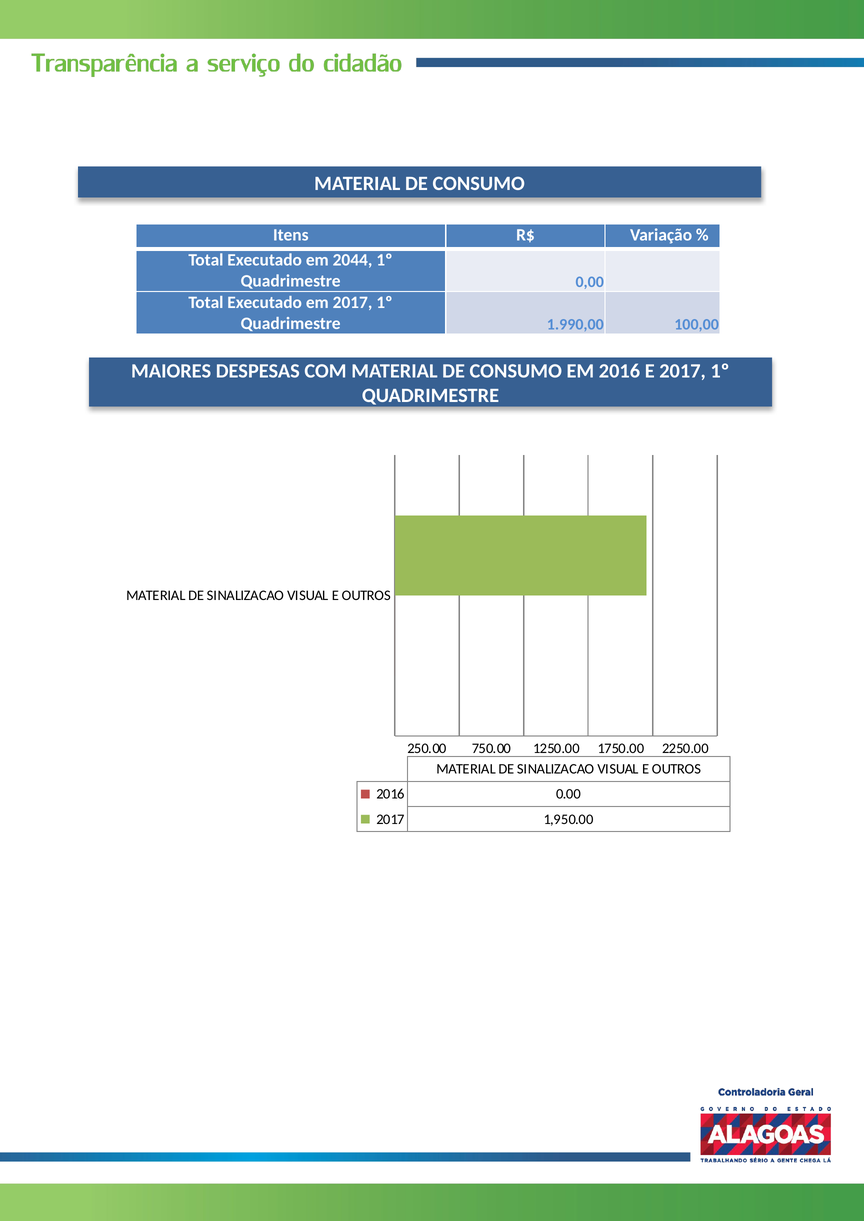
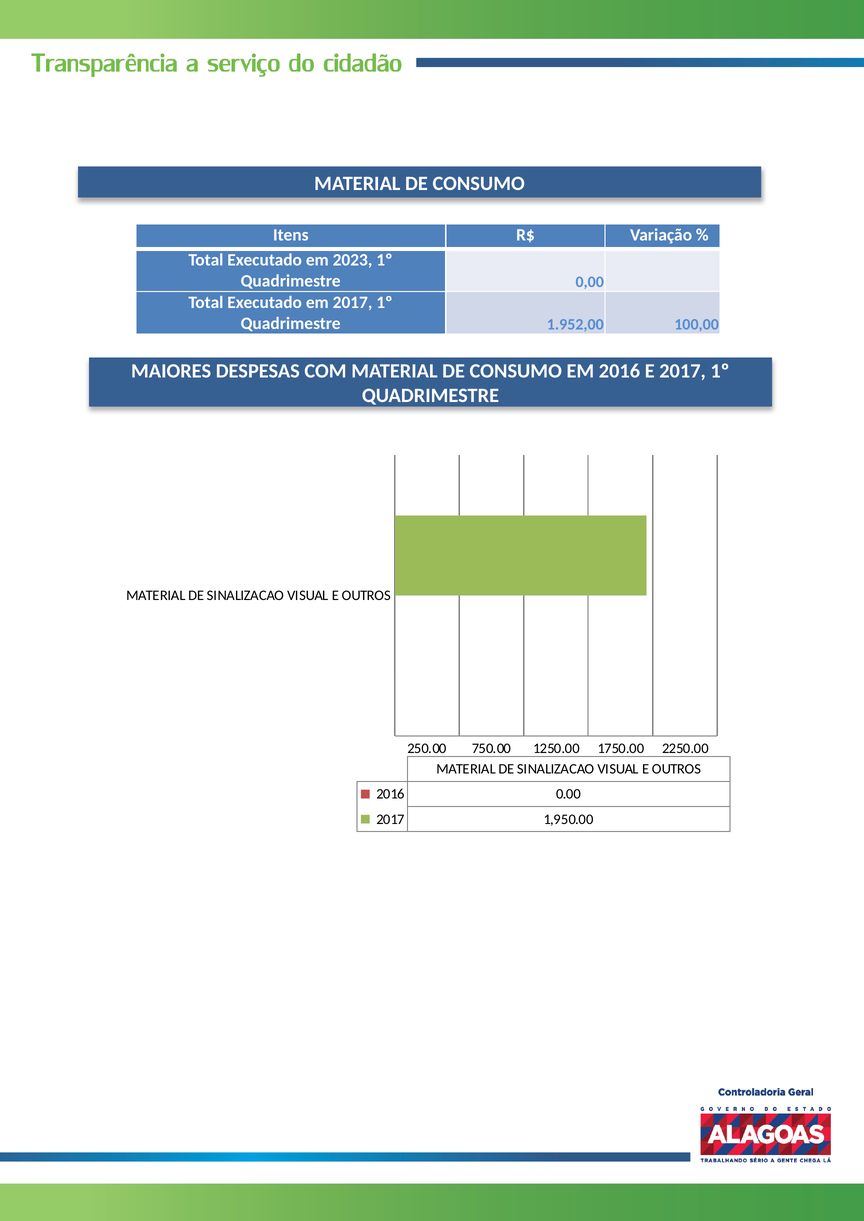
2044: 2044 -> 2023 (353, 260)
1.990,00: 1.990,00 -> 1.952,00 (575, 325)
